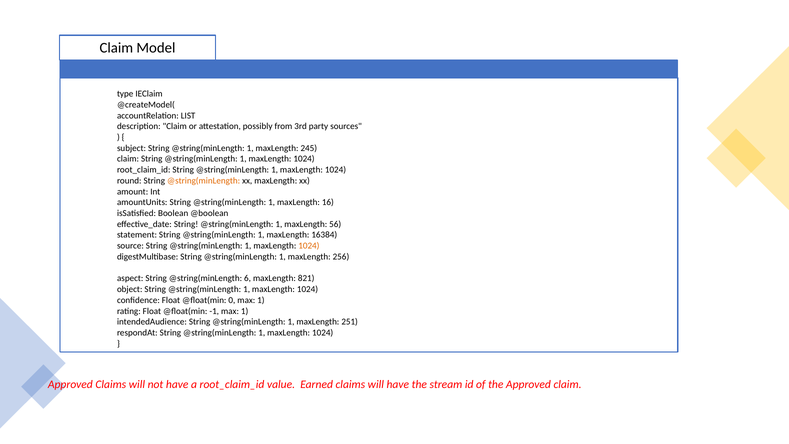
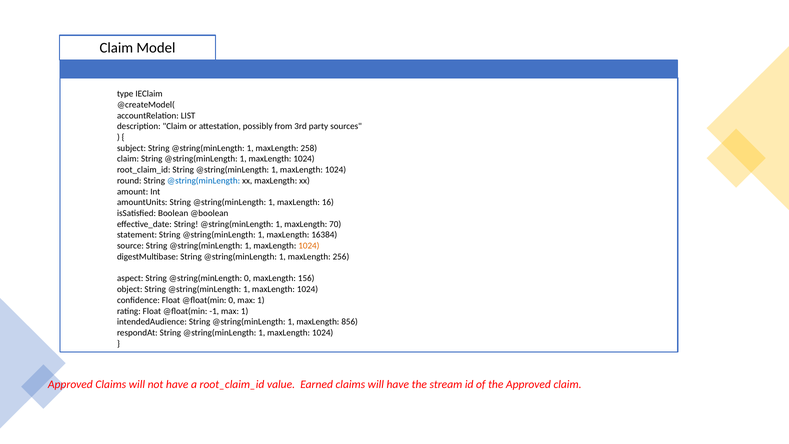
245: 245 -> 258 (309, 148)
@string(minLength colour: orange -> blue (204, 181)
56: 56 -> 70 (335, 224)
@string(minLength 6: 6 -> 0 (247, 278)
821: 821 -> 156 (306, 278)
251: 251 -> 856 (350, 322)
